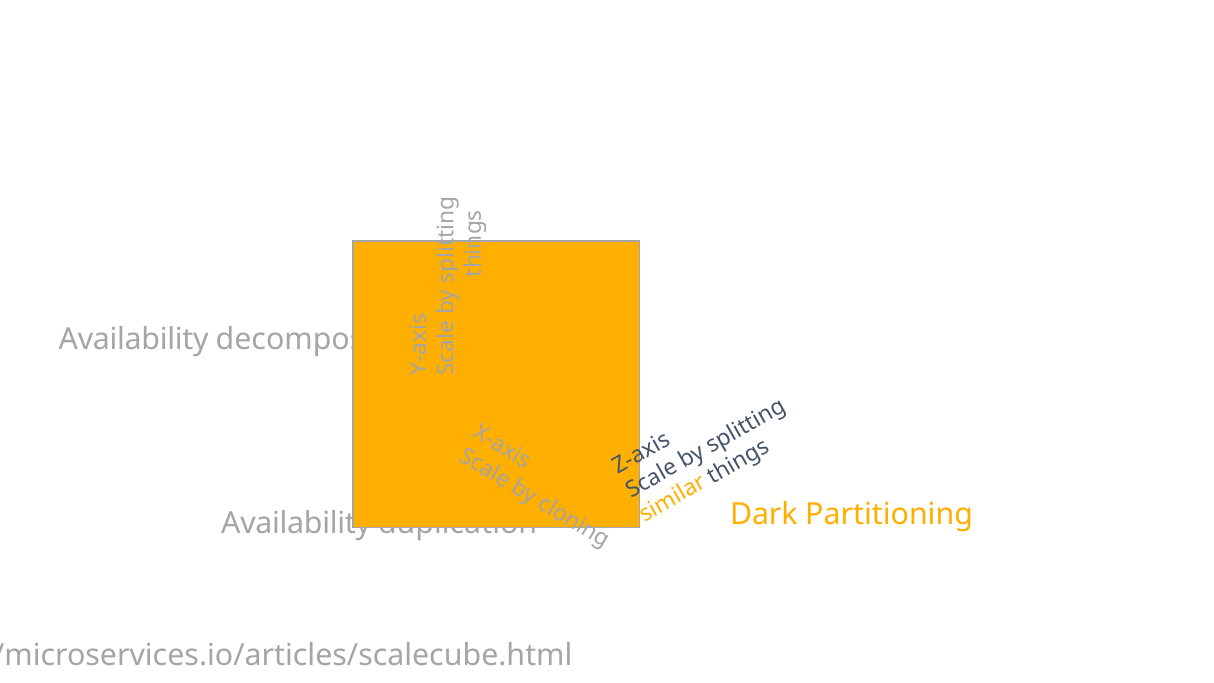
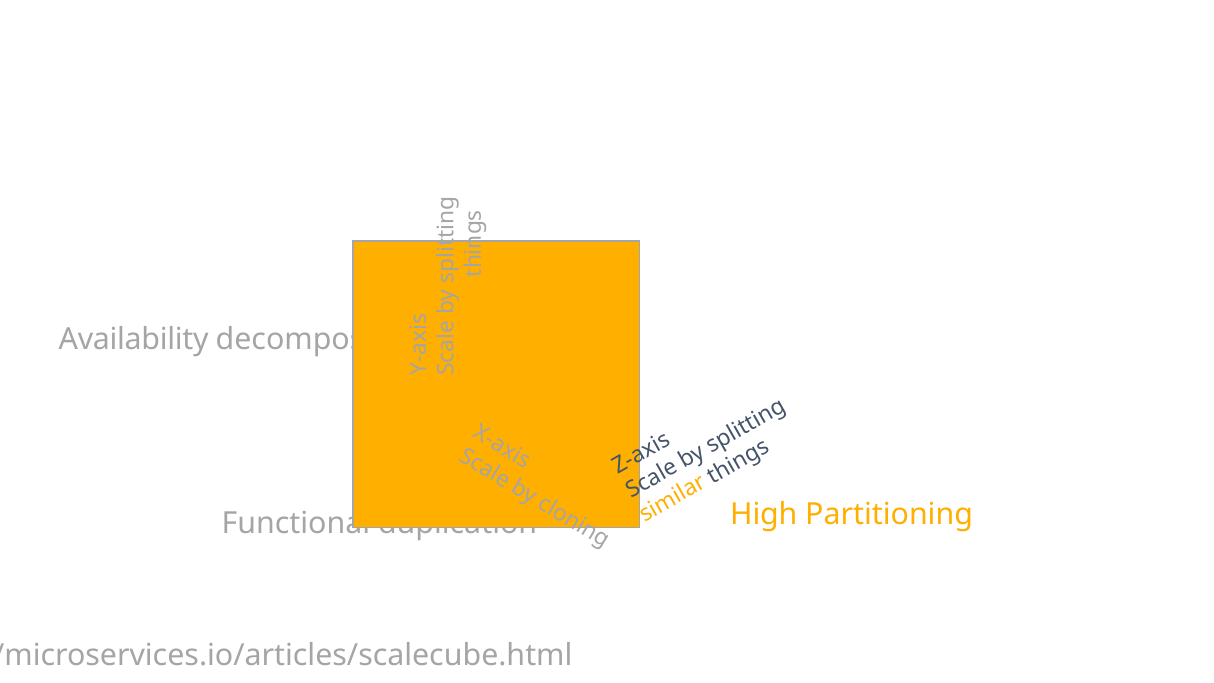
Dark: Dark -> High (764, 514)
Availability: Availability -> Functional (296, 524)
